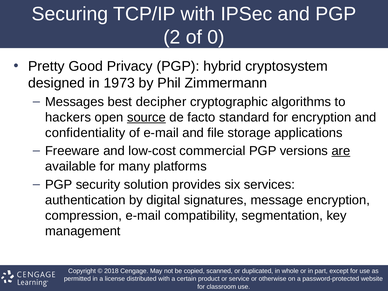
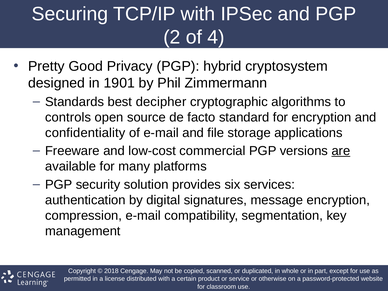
0: 0 -> 4 (216, 37)
1973: 1973 -> 1901 (119, 83)
Messages: Messages -> Standards (75, 102)
hackers: hackers -> controls (68, 117)
source underline: present -> none (146, 117)
